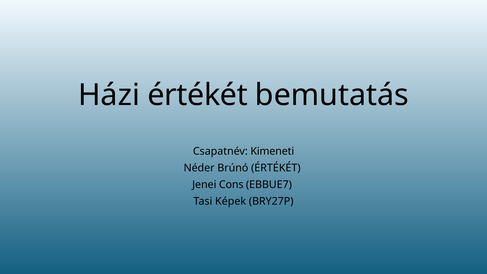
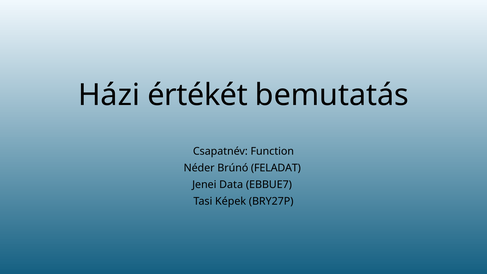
Kimeneti: Kimeneti -> Function (272, 151)
Brúnó ÉRTÉKÉT: ÉRTÉKÉT -> FELADAT (276, 168)
Cons: Cons -> Data (231, 185)
